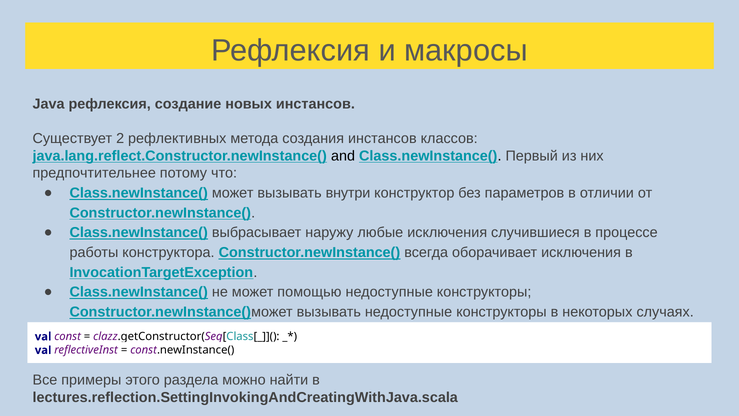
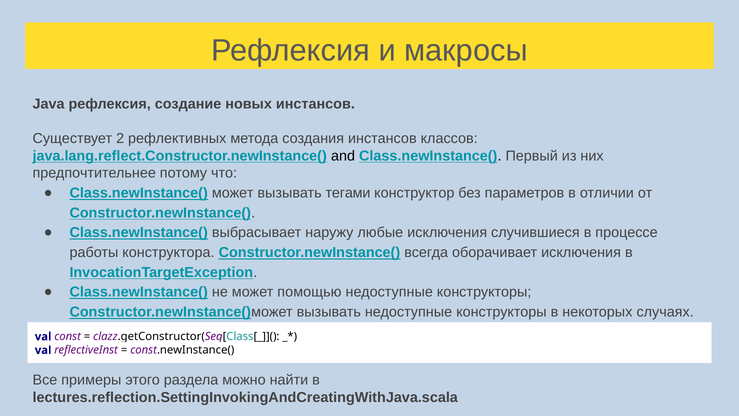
внутри: внутри -> тегами (348, 193)
